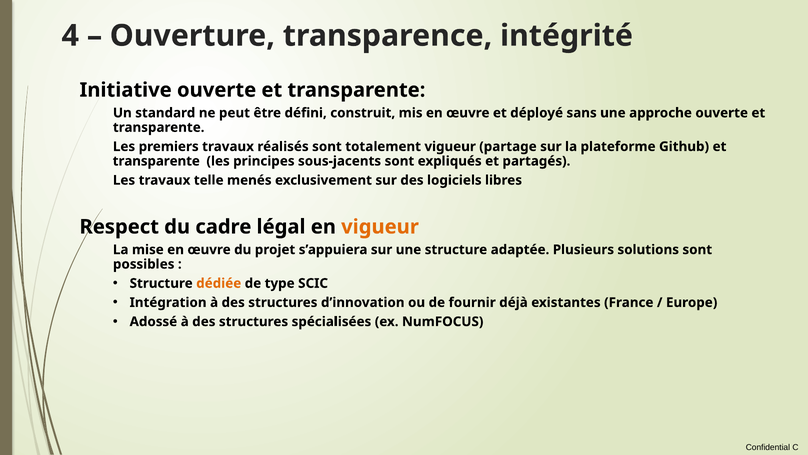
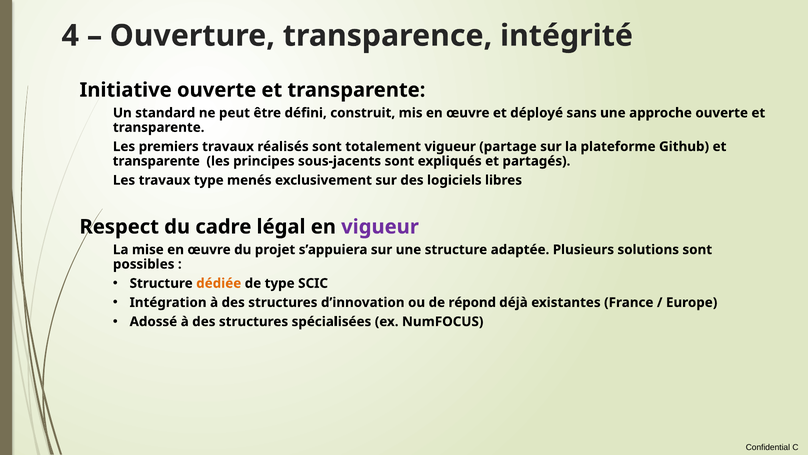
travaux telle: telle -> type (209, 180)
vigueur colour: orange -> purple (380, 227)
fournir: fournir -> répond (472, 302)
